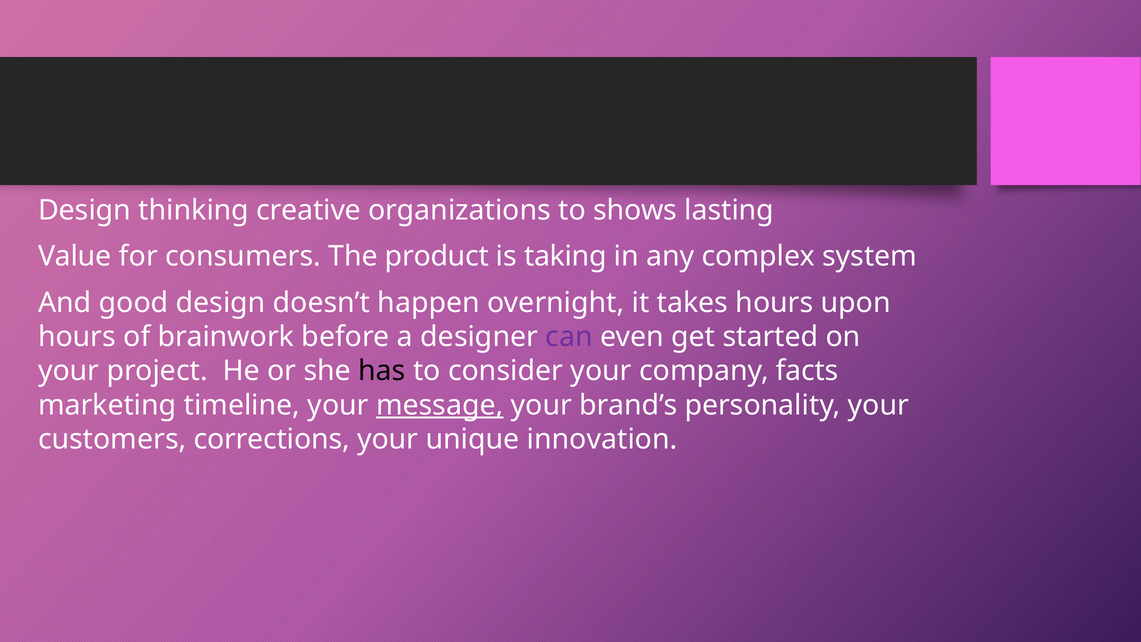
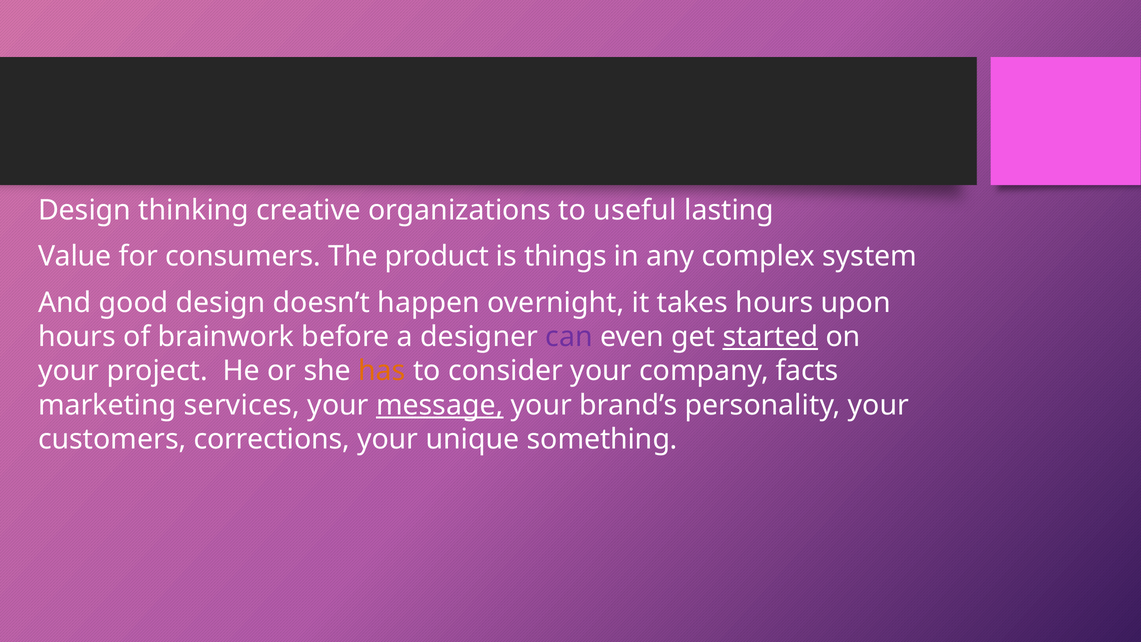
shows: shows -> useful (635, 210)
taking: taking -> things (565, 256)
started underline: none -> present (770, 337)
has colour: black -> orange (382, 371)
timeline: timeline -> services (242, 405)
innovation: innovation -> something (602, 439)
